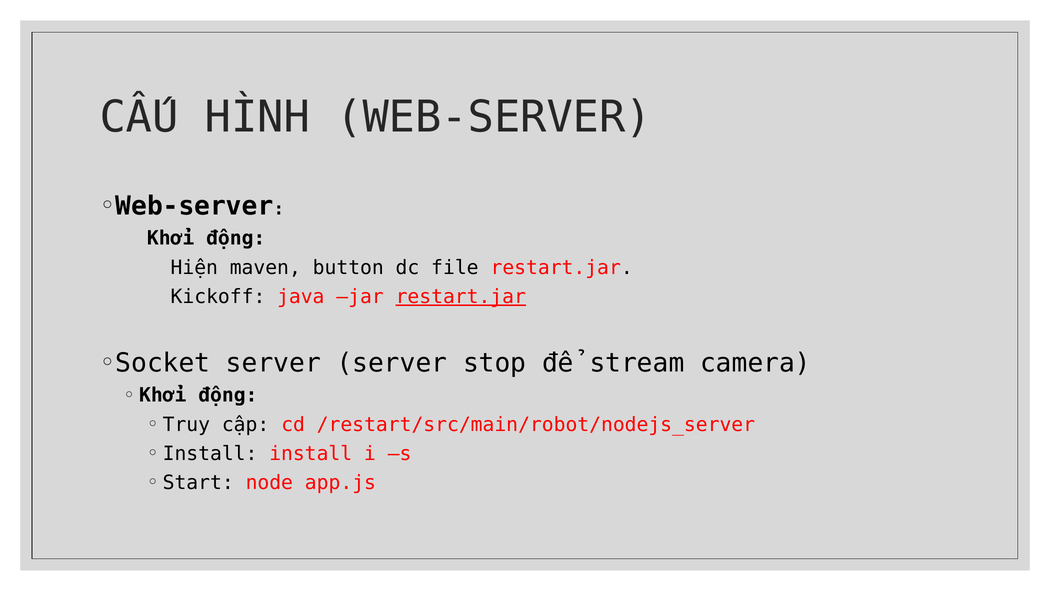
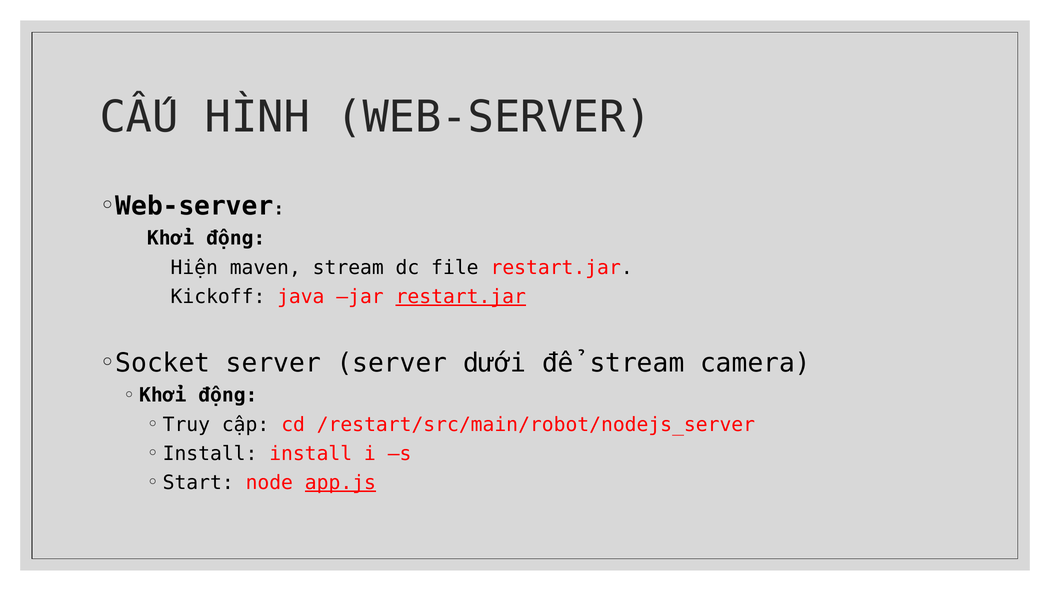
maven button: button -> stream (348, 267)
stop: stop -> dưới (495, 363)
app.js underline: none -> present (340, 482)
